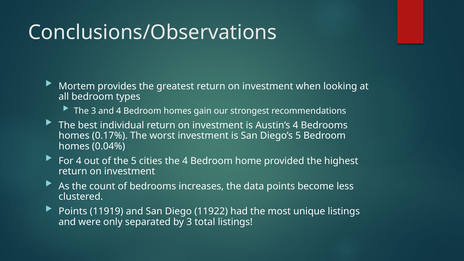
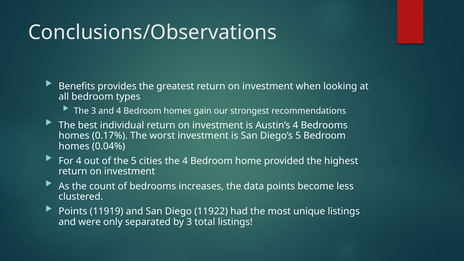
Mortem: Mortem -> Benefits (77, 86)
